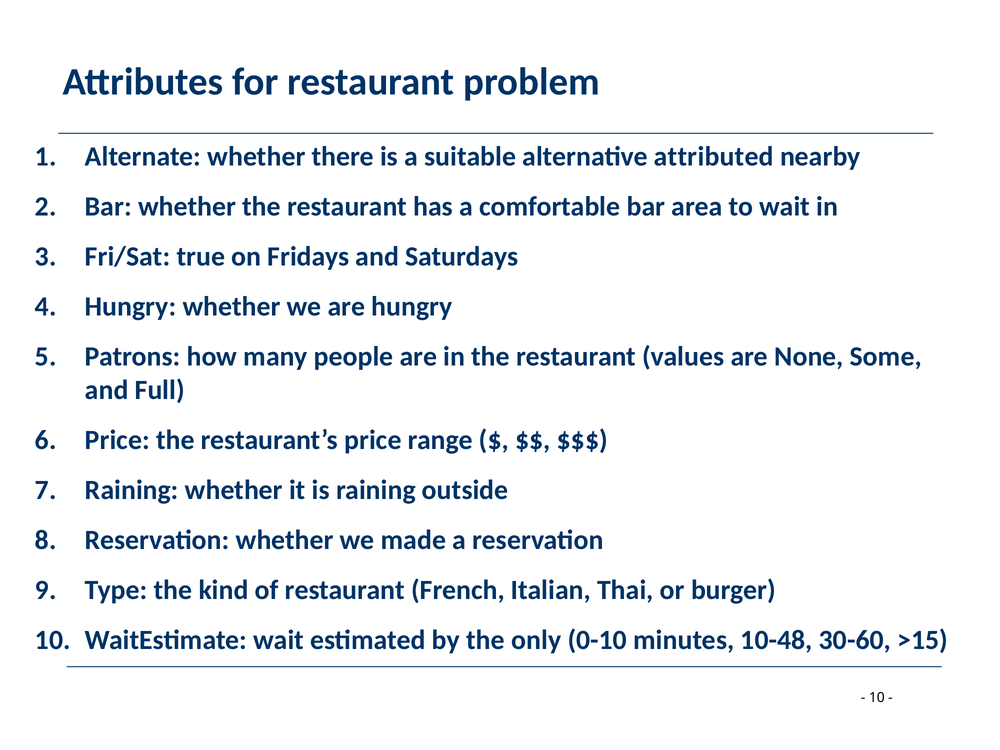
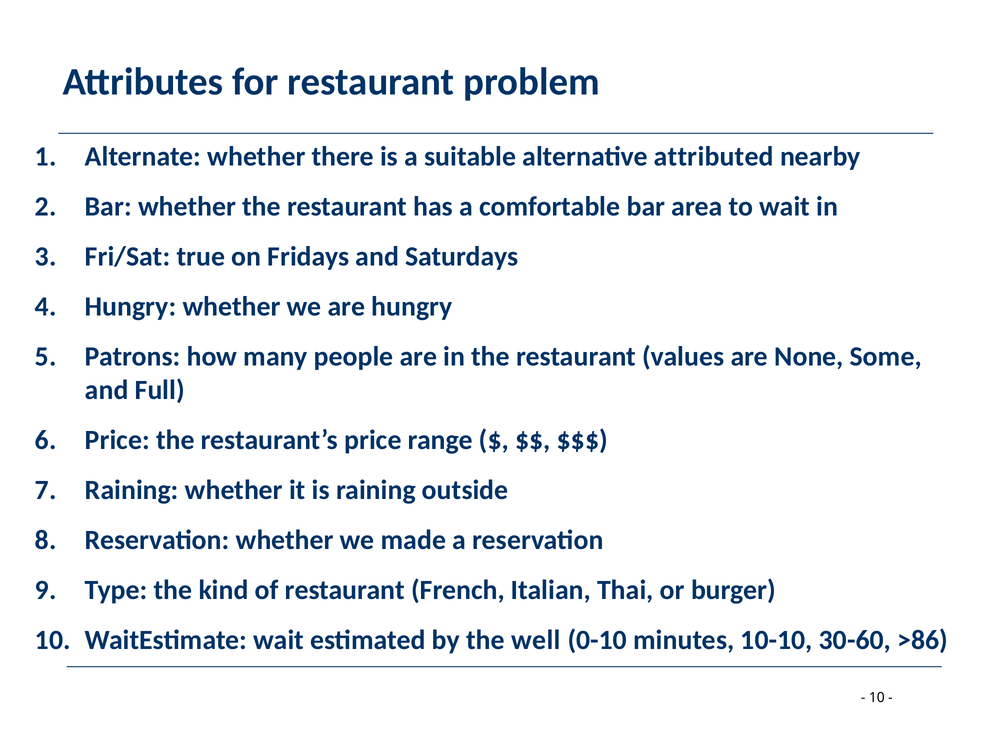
only: only -> well (536, 640)
10-48: 10-48 -> 10-10 (777, 640)
>15: >15 -> >86 (923, 640)
